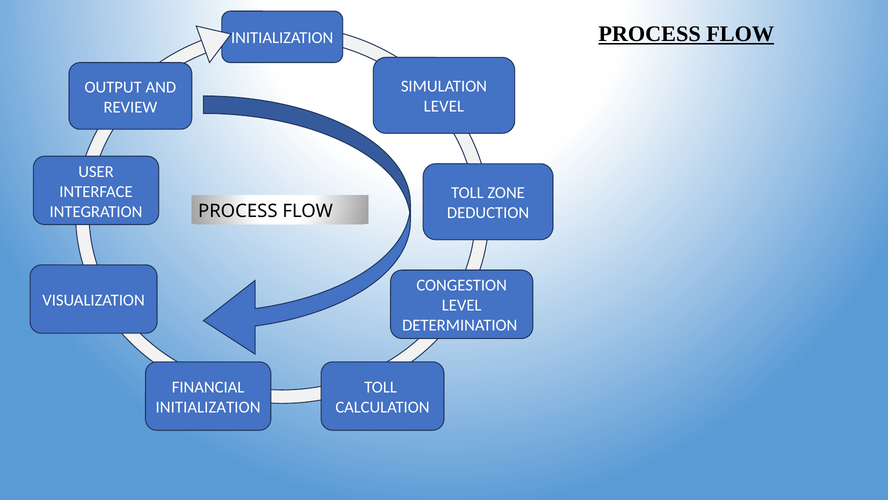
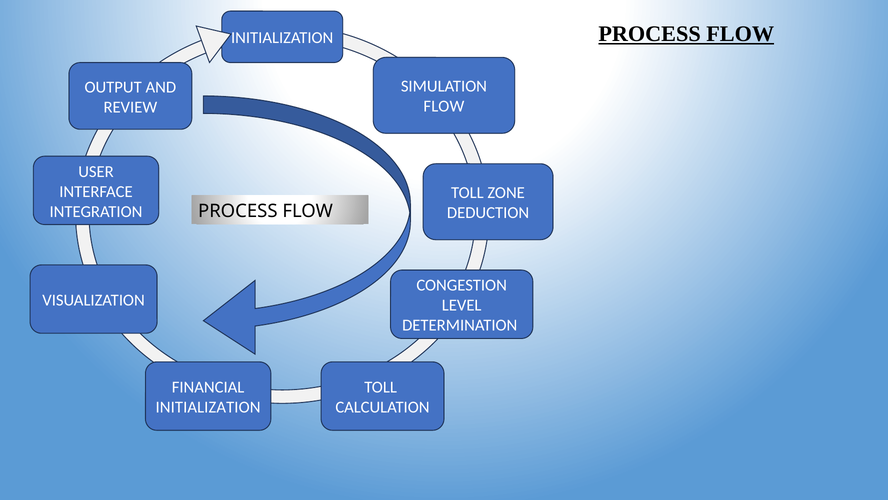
LEVEL: LEVEL -> FLOW (444, 106)
